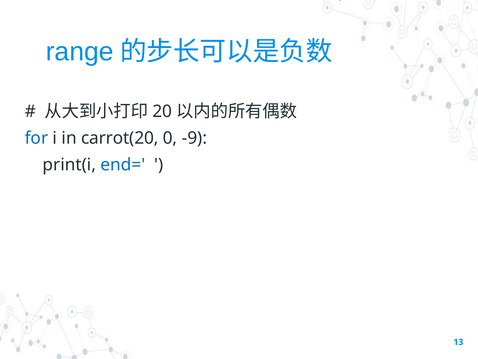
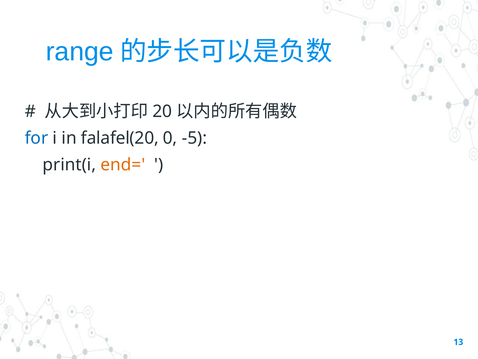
carrot(20: carrot(20 -> falafel(20 (120, 138)
-9: -9 -> -5 (194, 138)
end= colour: blue -> orange (123, 165)
